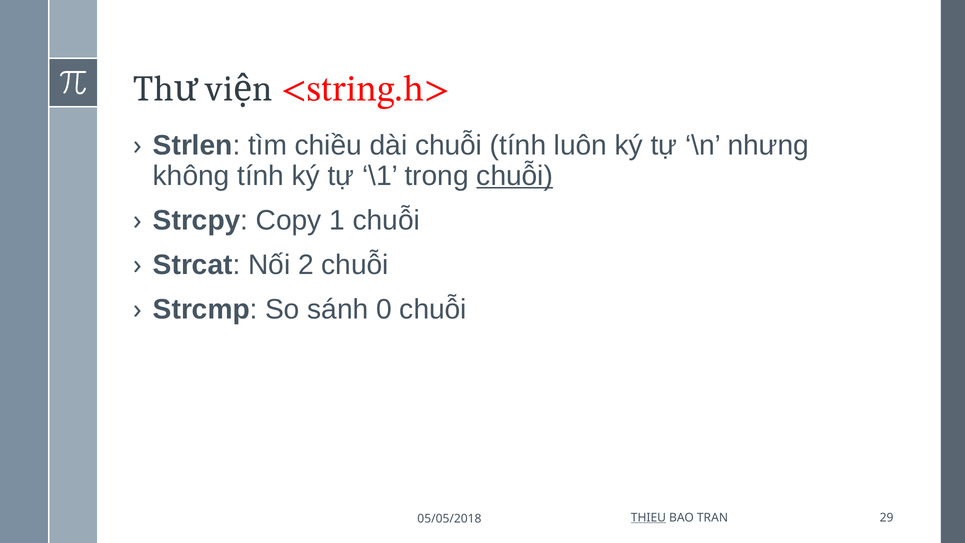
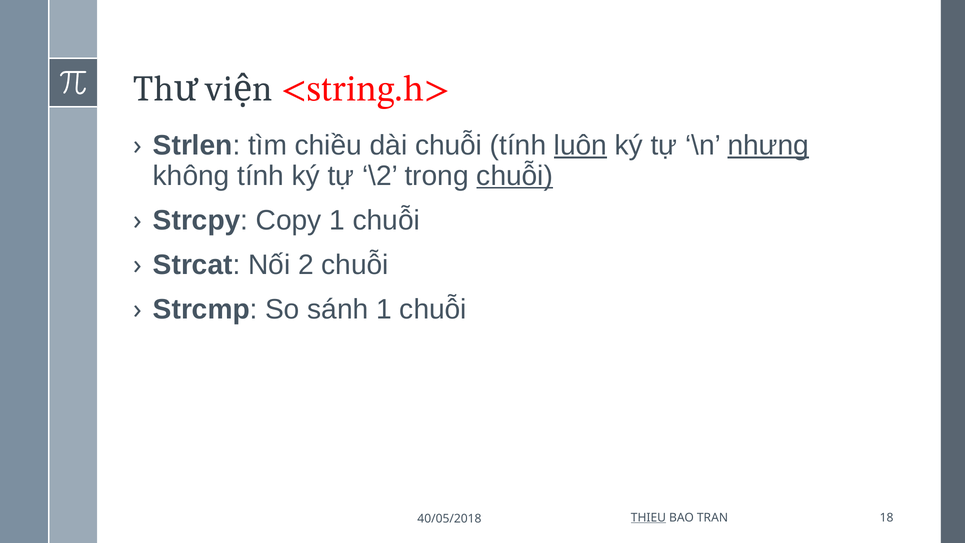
luôn underline: none -> present (580, 145)
nhưng underline: none -> present (768, 145)
\1: \1 -> \2 (380, 176)
sánh 0: 0 -> 1 (384, 309)
29: 29 -> 18 (887, 518)
05/05/2018: 05/05/2018 -> 40/05/2018 (449, 519)
